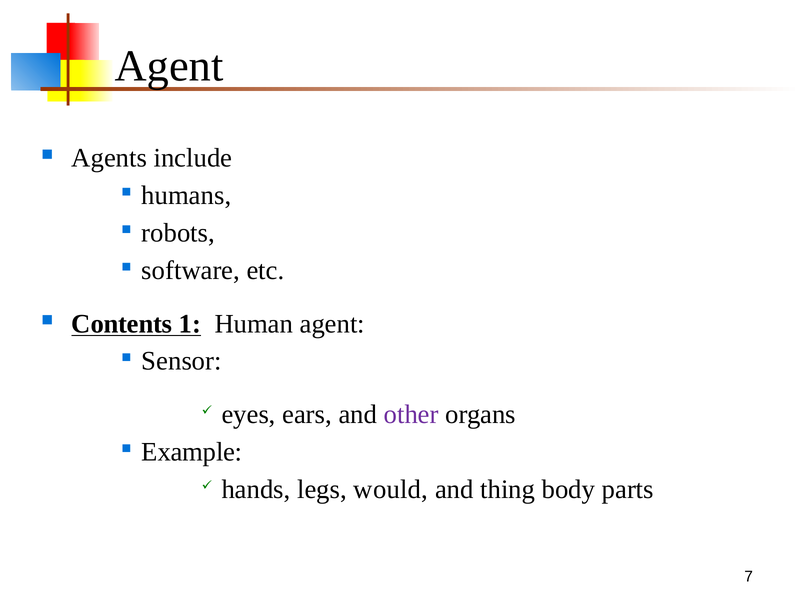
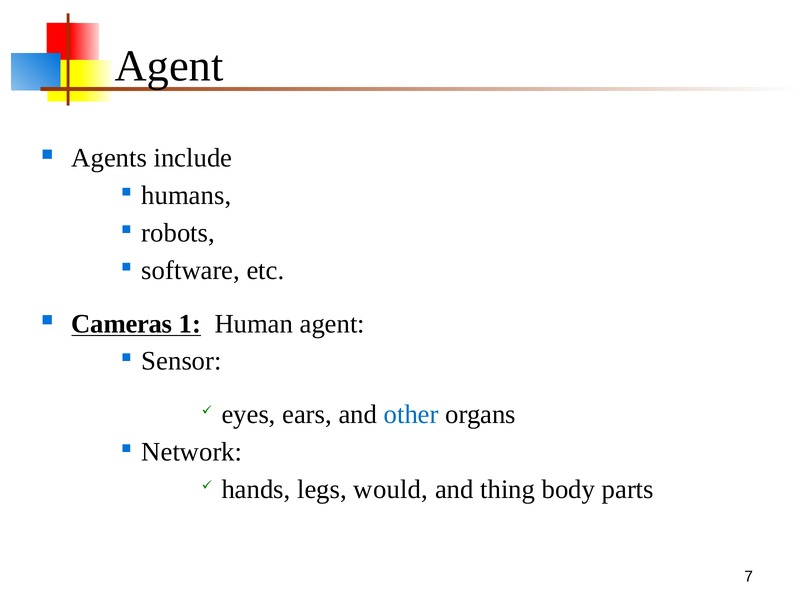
Contents: Contents -> Cameras (122, 324)
other colour: purple -> blue (411, 414)
Example: Example -> Network (192, 452)
